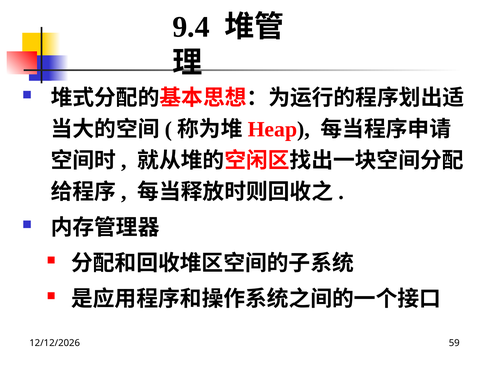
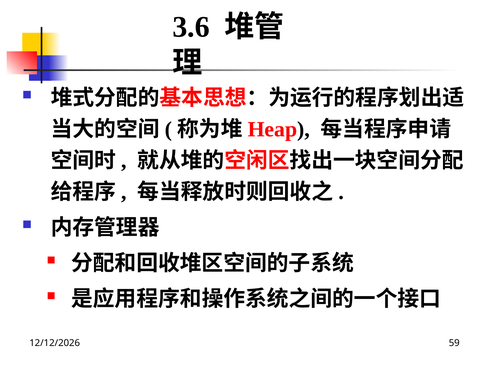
9.4: 9.4 -> 3.6 (191, 27)
